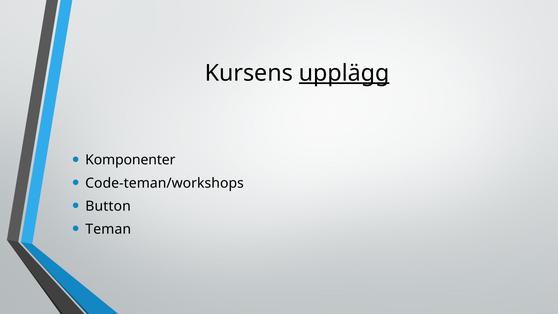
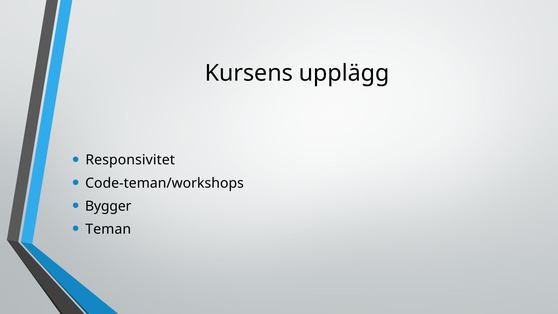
upplägg underline: present -> none (344, 73)
Komponenter: Komponenter -> Responsivitet (130, 160)
Button: Button -> Bygger (108, 206)
